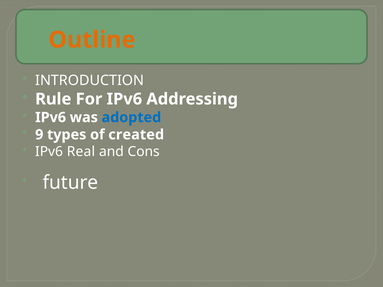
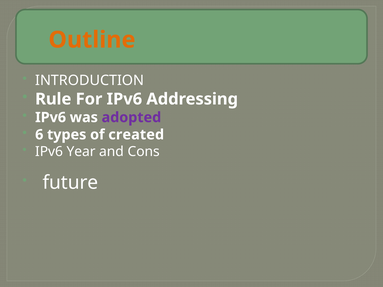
adopted colour: blue -> purple (131, 118)
9: 9 -> 6 (39, 135)
Real: Real -> Year (81, 152)
